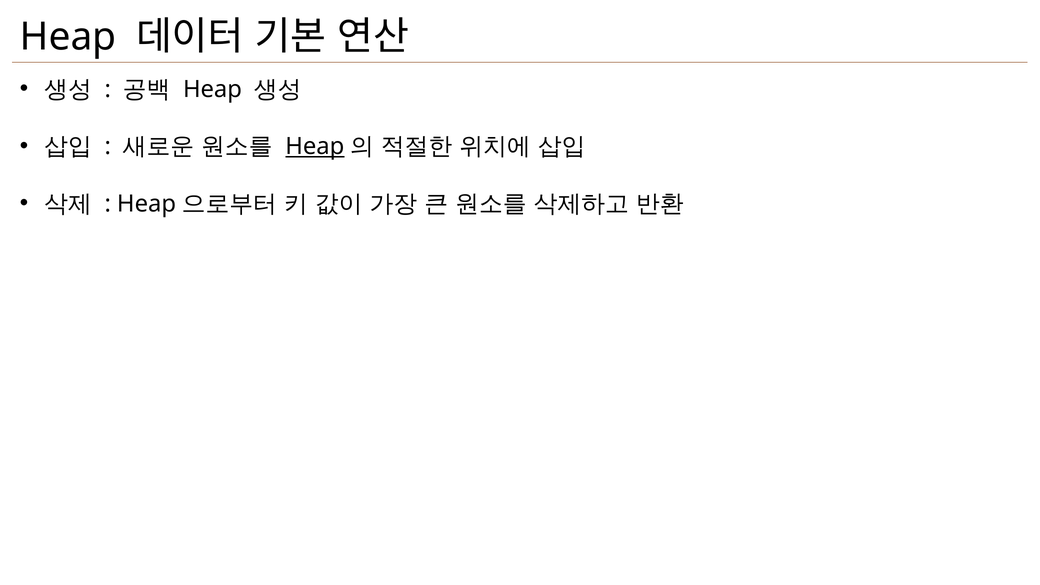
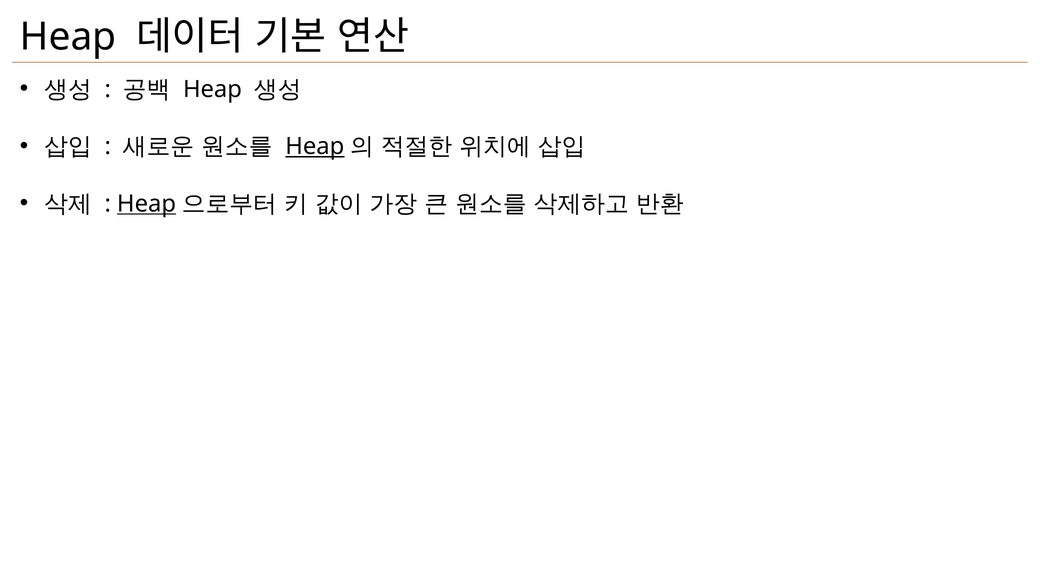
Heap underline: none -> present (147, 204)
